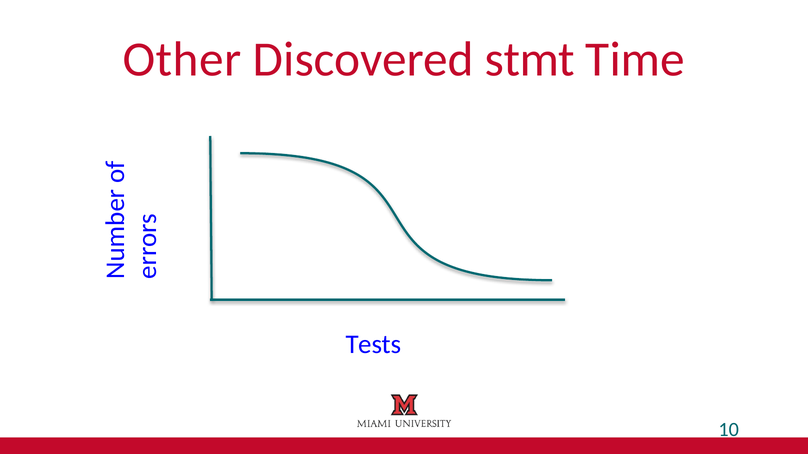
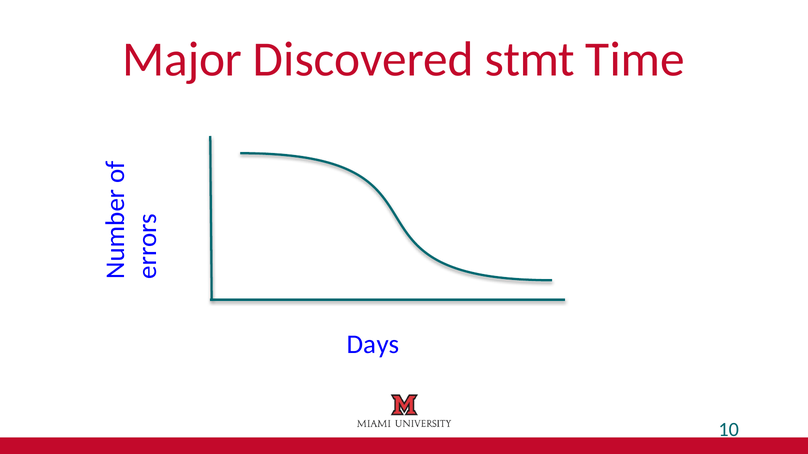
Other: Other -> Major (182, 60)
Tests: Tests -> Days (373, 345)
